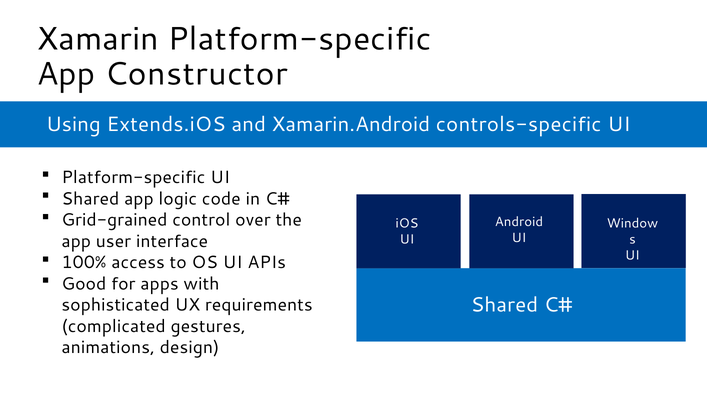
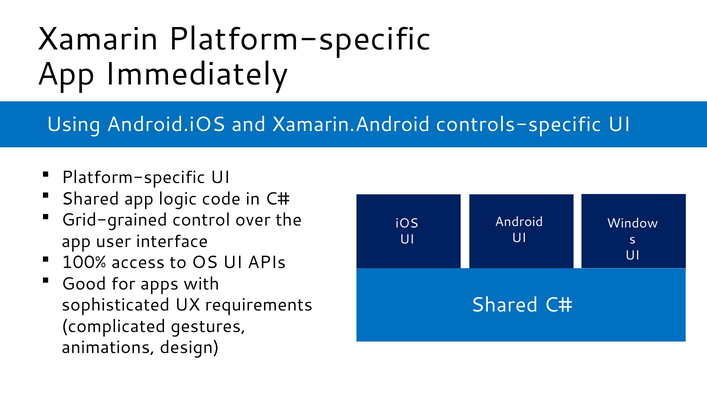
Constructor: Constructor -> Immediately (196, 74)
Extends.iOS: Extends.iOS -> Android.iOS (166, 124)
